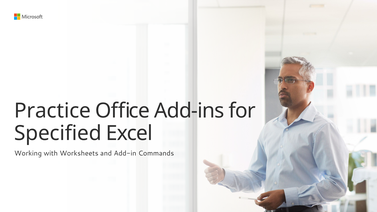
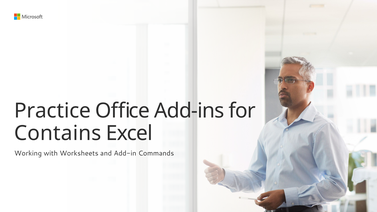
Specified: Specified -> Contains (58, 133)
